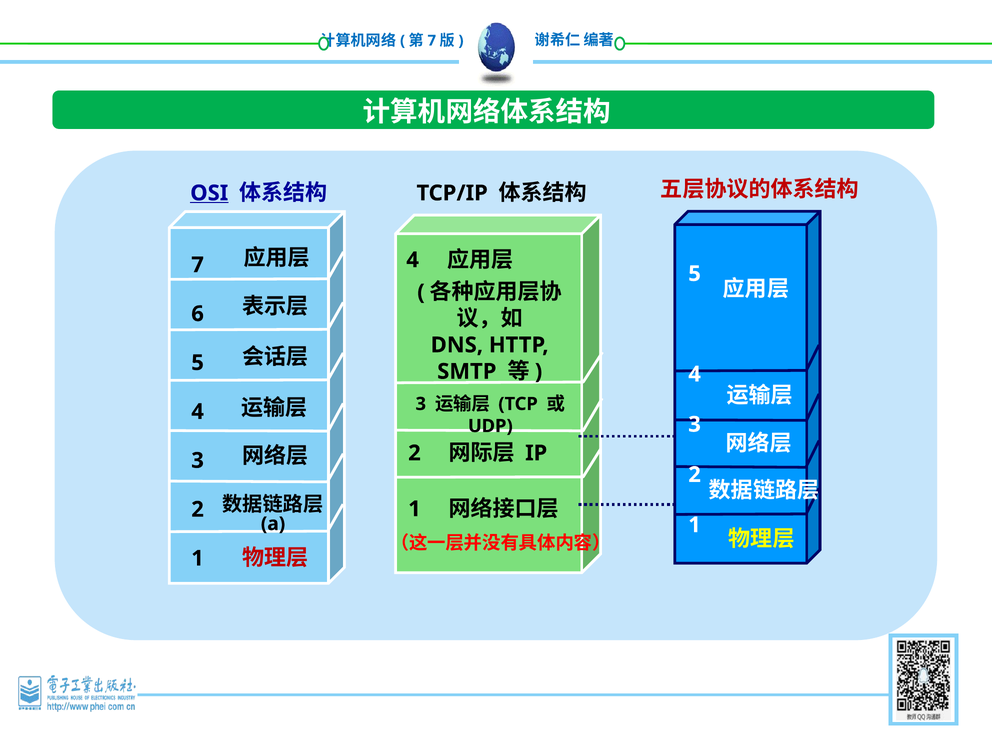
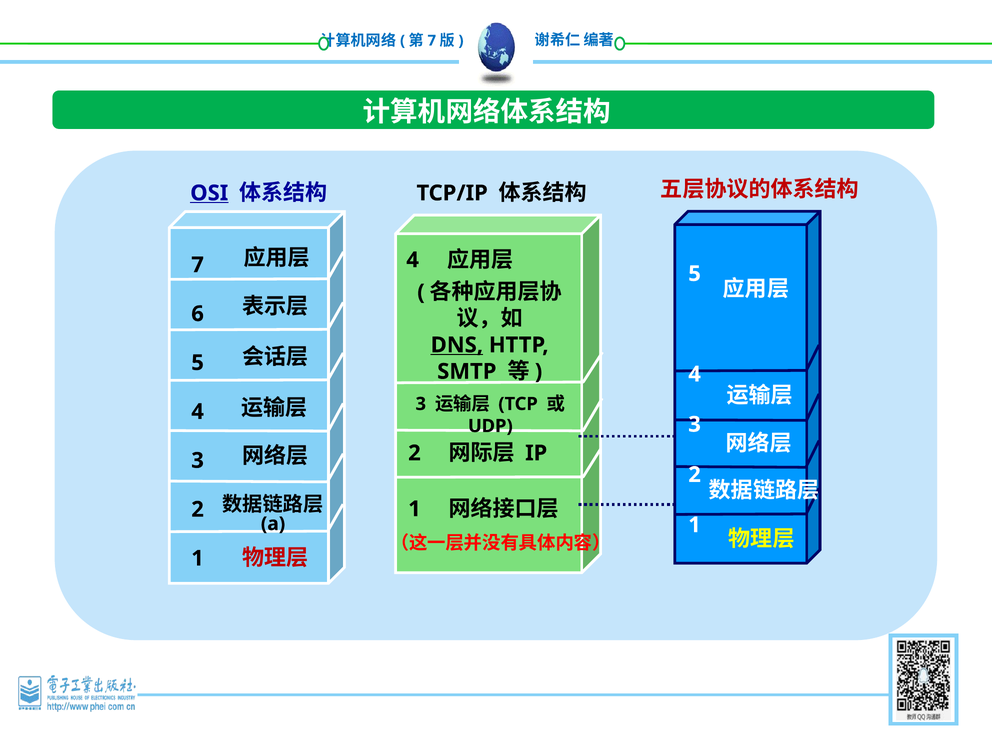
DNS underline: none -> present (457, 345)
